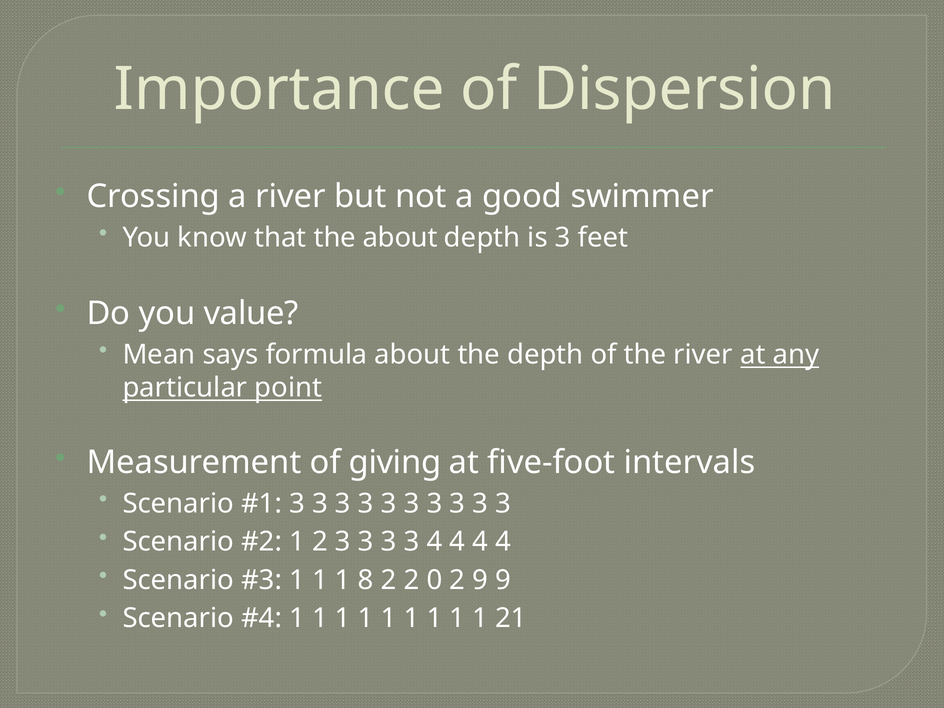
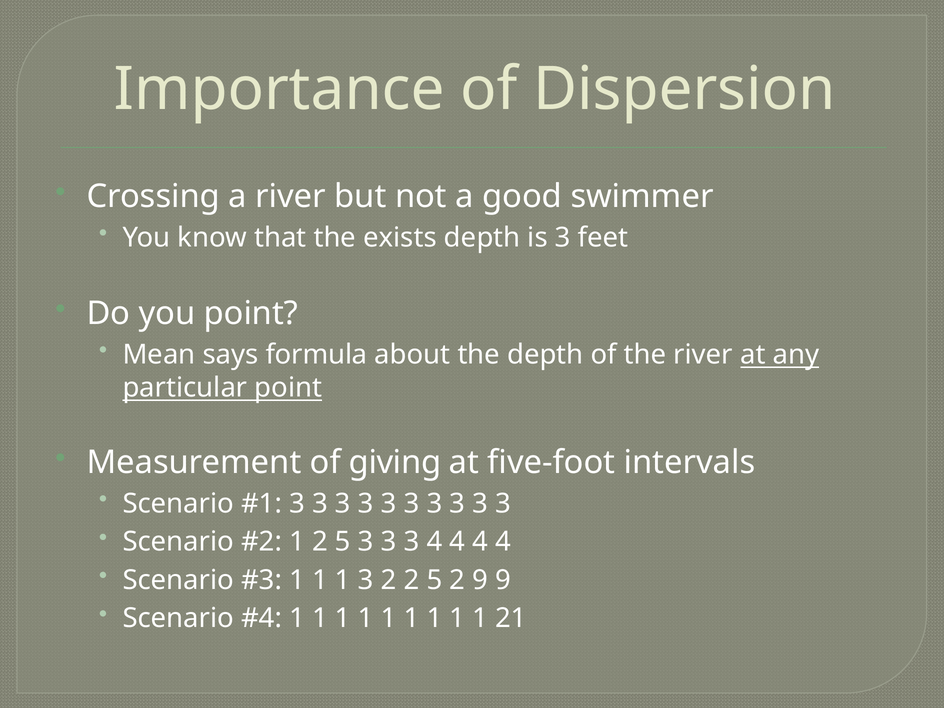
the about: about -> exists (400, 238)
you value: value -> point (251, 313)
1 2 3: 3 -> 5 (343, 542)
1 8: 8 -> 3 (366, 580)
2 2 0: 0 -> 5 (434, 580)
